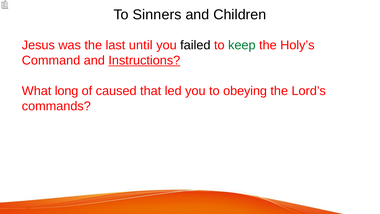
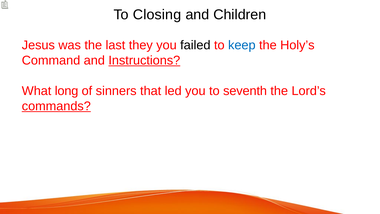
Sinners: Sinners -> Closing (157, 15)
until: until -> they (141, 45)
keep colour: green -> blue (242, 45)
caused: caused -> sinners (116, 91)
obeying: obeying -> seventh (245, 91)
commands underline: none -> present (56, 106)
